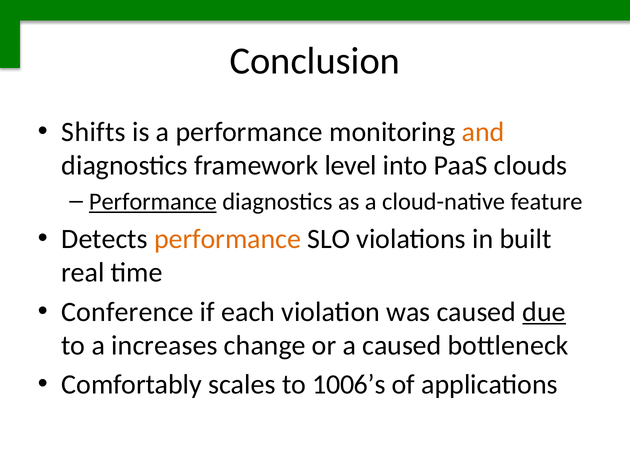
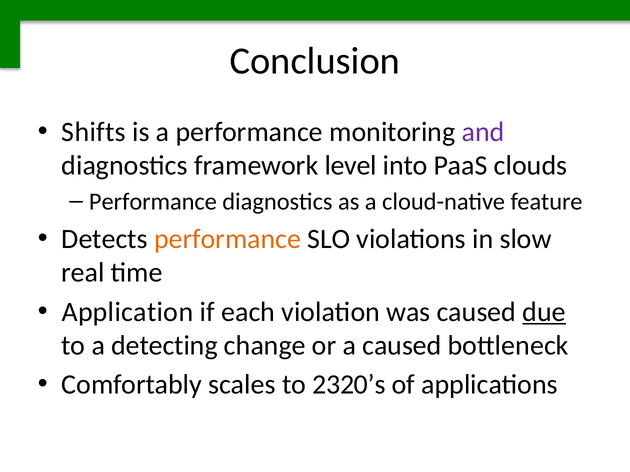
and colour: orange -> purple (483, 132)
Performance underline: present -> none (153, 202)
built: built -> slow (526, 239)
Conference: Conference -> Application (127, 312)
increases: increases -> detecting (165, 346)
1006’s: 1006’s -> 2320’s (349, 385)
